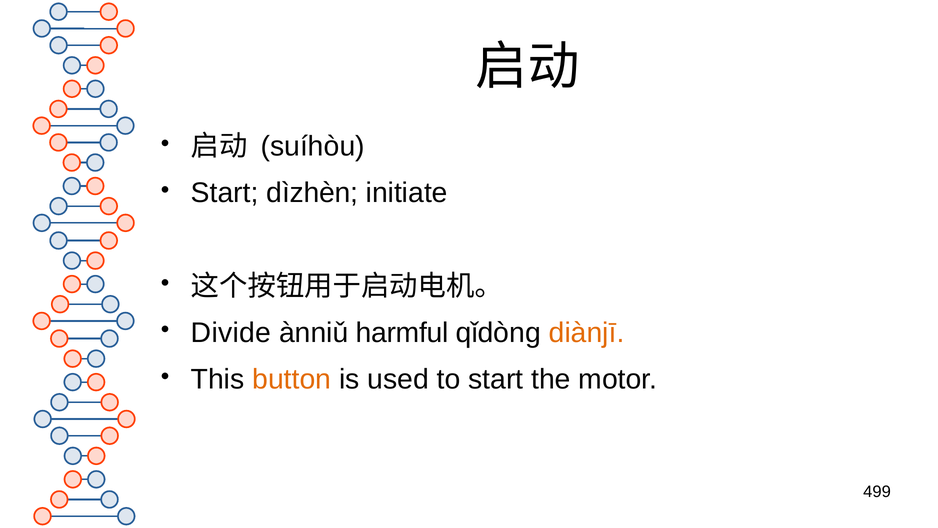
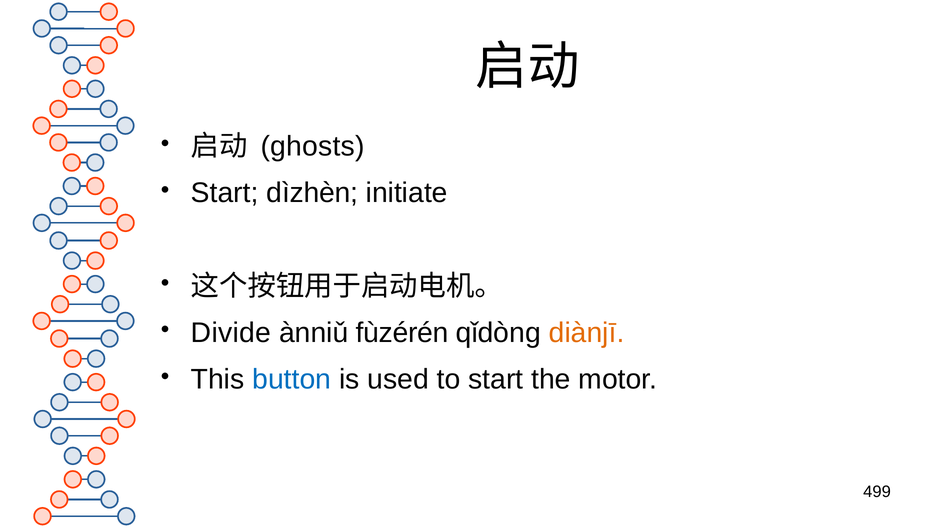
suíhòu: suíhòu -> ghosts (313, 146)
harmful: harmful -> fùzérén (402, 333)
button colour: orange -> blue (292, 379)
